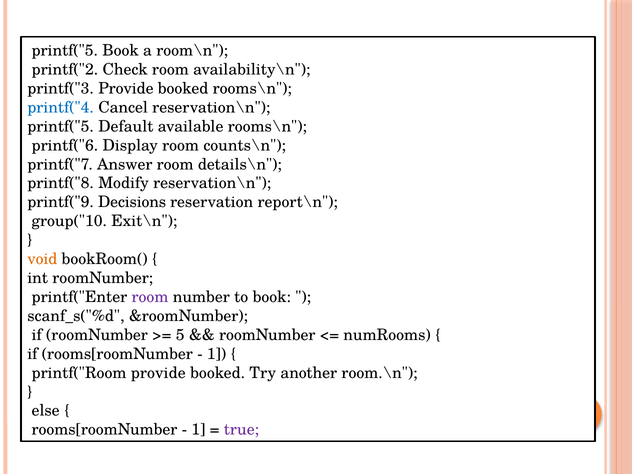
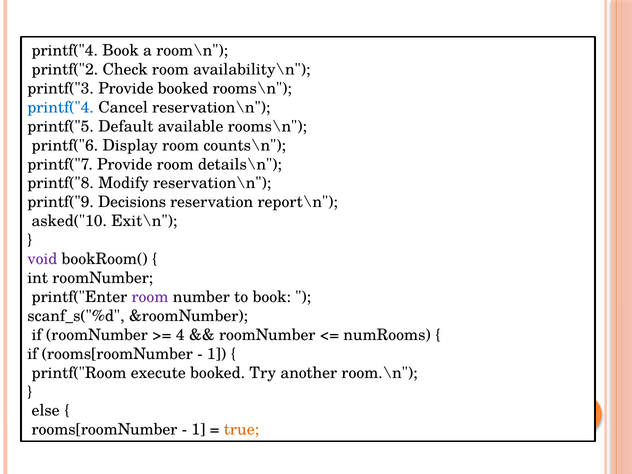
printf("5: printf("5 -> printf("4 (65, 51)
printf("7 Answer: Answer -> Provide (125, 164)
group("10: group("10 -> asked("10 (69, 221)
void colour: orange -> purple (42, 259)
5: 5 -> 4 (180, 335)
printf("Room provide: provide -> execute (158, 373)
true colour: purple -> orange (241, 430)
